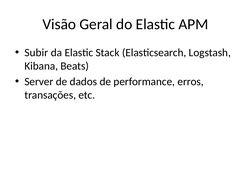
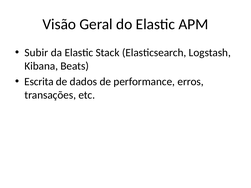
Server: Server -> Escrita (39, 82)
